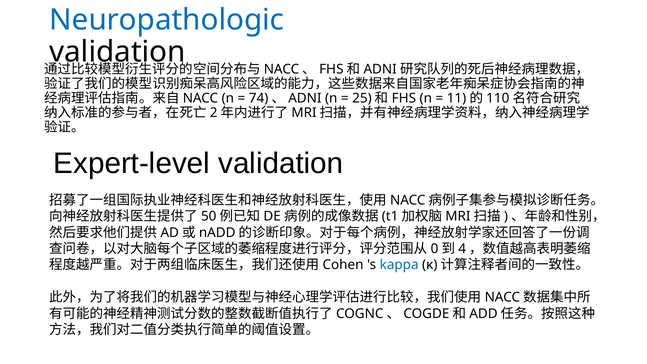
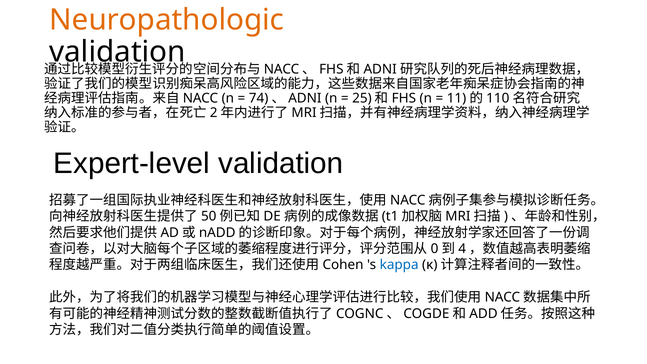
Neuropathologic colour: blue -> orange (167, 20)
